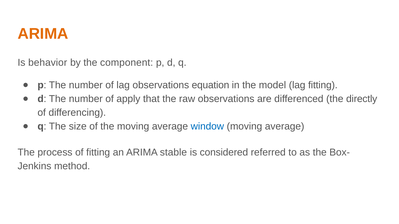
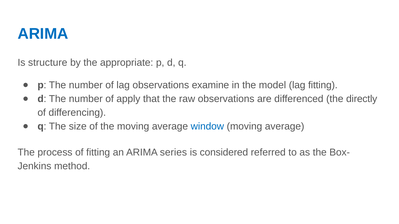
ARIMA colour: orange -> blue (43, 34)
behavior: behavior -> structure (48, 63)
component: component -> appropriate (127, 63)
equation: equation -> examine (210, 85)
stable: stable -> series (173, 153)
